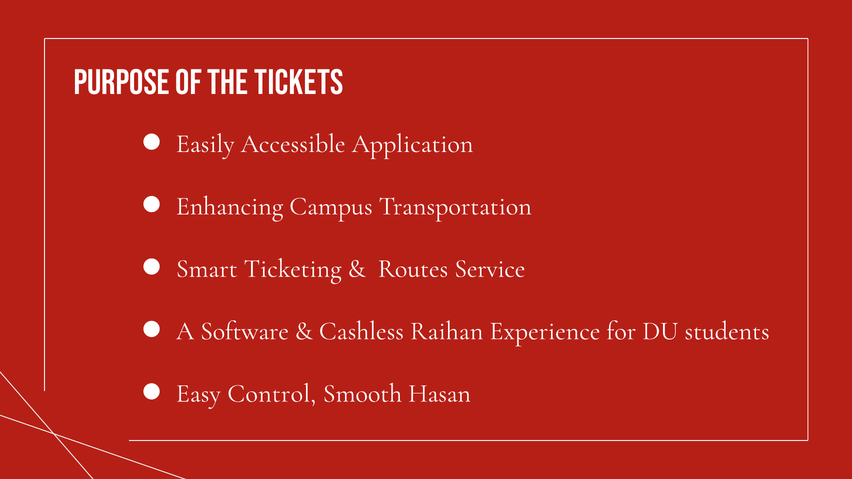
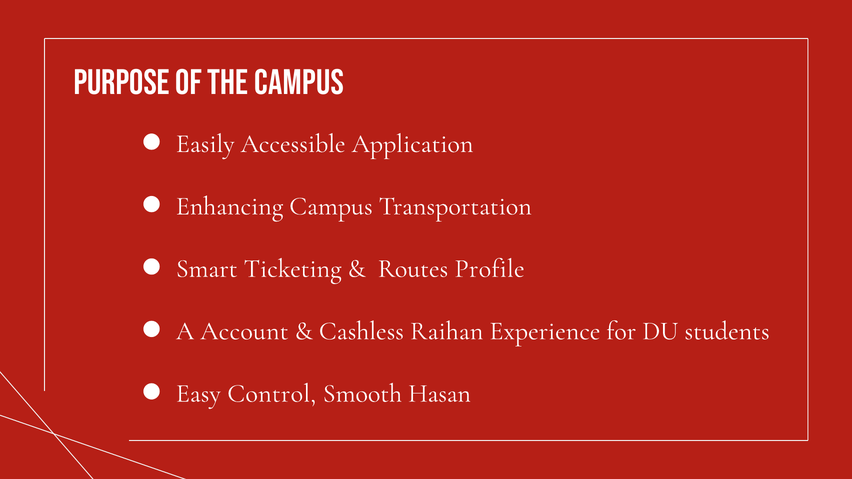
the Tickets: Tickets -> Campus (299, 82)
Service: Service -> Profile (490, 268)
Software: Software -> Account (244, 331)
